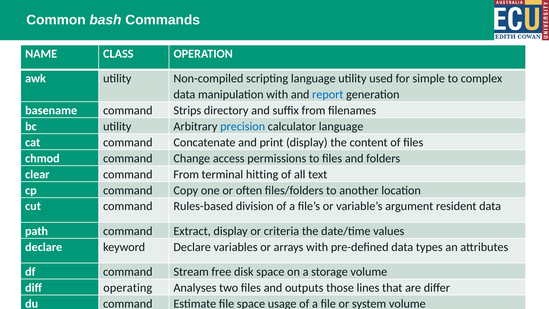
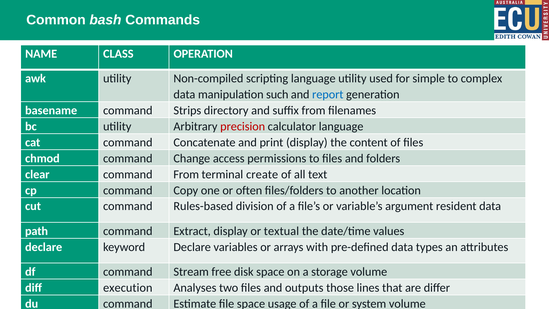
manipulation with: with -> such (277, 94)
precision colour: blue -> red (243, 126)
hitting: hitting -> create (262, 174)
criteria: criteria -> textual (281, 231)
operating: operating -> execution (128, 288)
